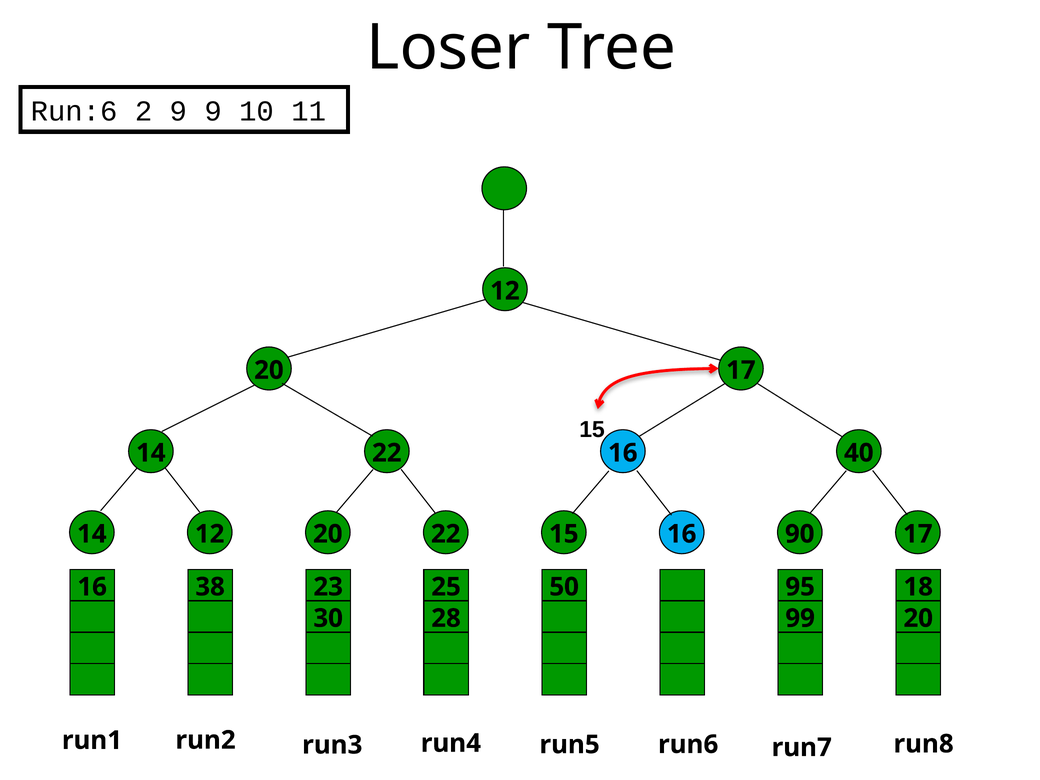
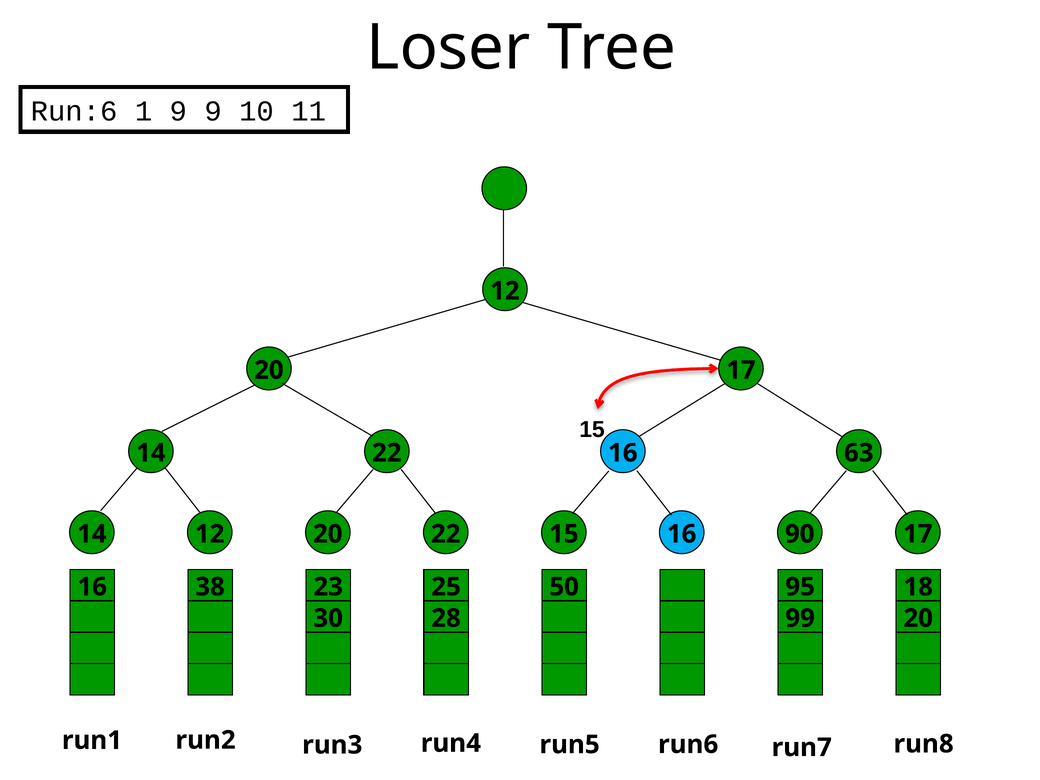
2: 2 -> 1 (144, 111)
40: 40 -> 63 (859, 453)
